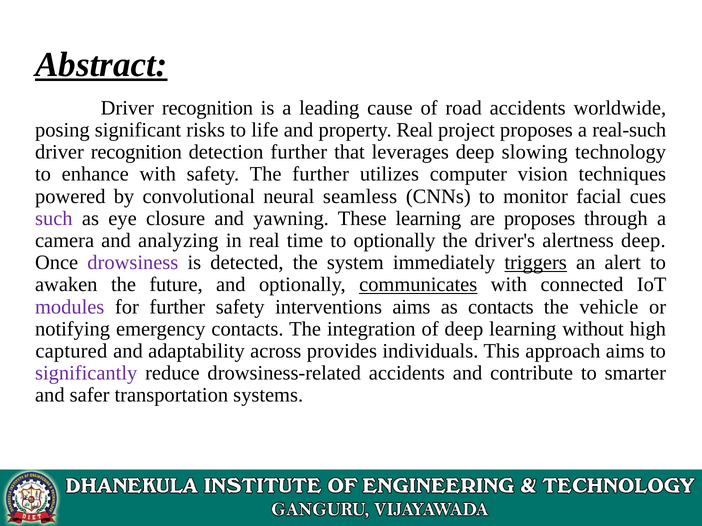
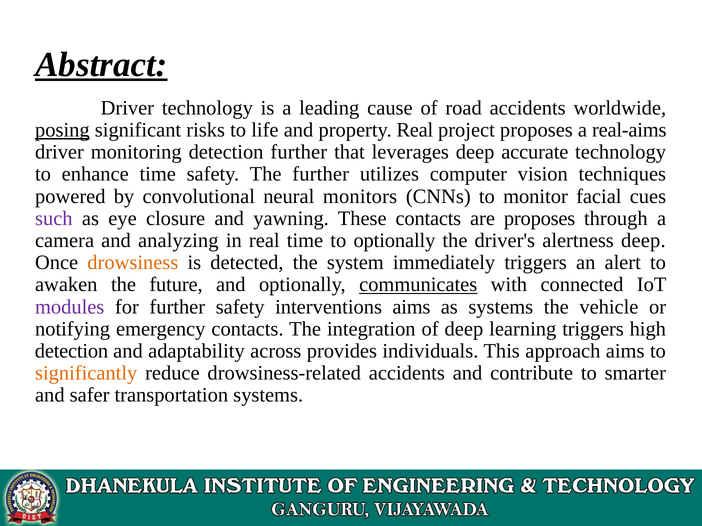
recognition: recognition -> technology (207, 108)
posing underline: none -> present (62, 130)
real-such: real-such -> real-aims (629, 130)
recognition: recognition -> monitoring (136, 152)
slowing: slowing -> accurate (535, 152)
enhance with: with -> time (158, 174)
seamless: seamless -> monitors (360, 196)
These learning: learning -> contacts (428, 219)
drowsiness colour: purple -> orange (133, 263)
triggers underline: present -> none (536, 263)
as contacts: contacts -> systems (501, 307)
learning without: without -> triggers (593, 329)
captured: captured -> detection (72, 351)
significantly colour: purple -> orange (86, 373)
